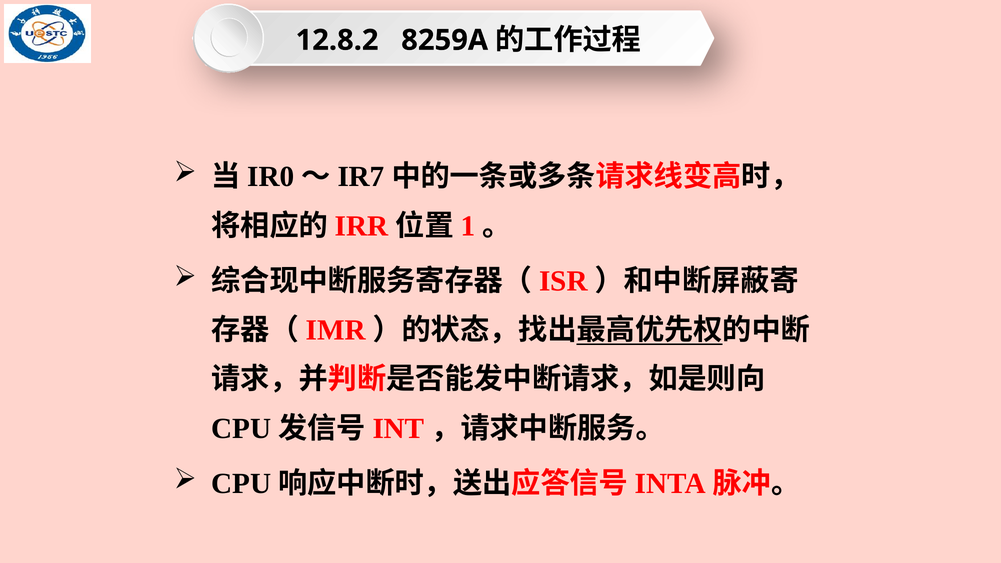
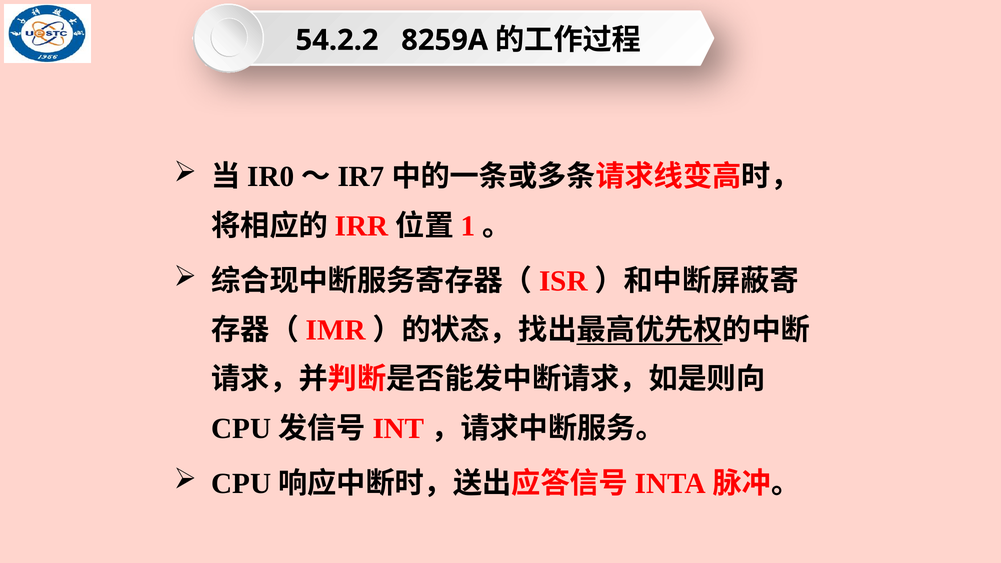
12.8.2: 12.8.2 -> 54.2.2 (337, 40)
